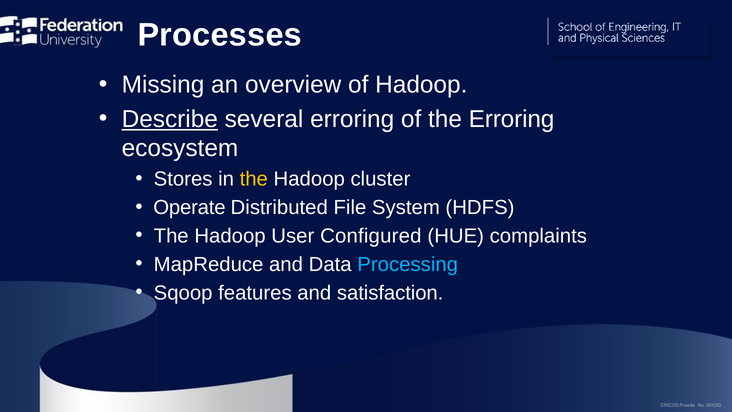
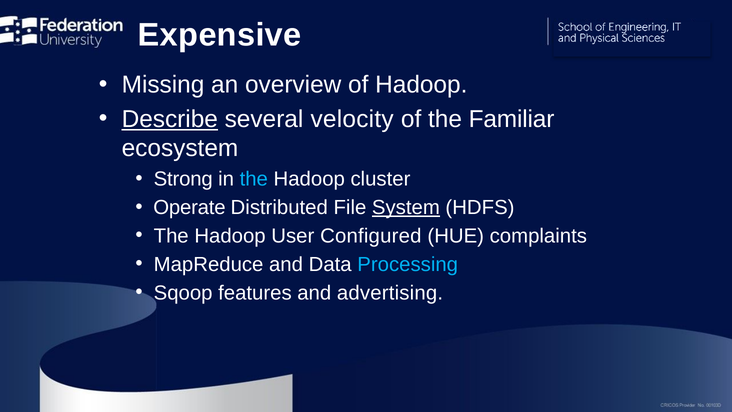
Processes: Processes -> Expensive (220, 35)
several erroring: erroring -> velocity (352, 119)
the Erroring: Erroring -> Familiar (512, 119)
Stores: Stores -> Strong (183, 179)
the colour: yellow -> light blue (254, 179)
System underline: none -> present (406, 207)
satisfaction: satisfaction -> advertising (390, 293)
